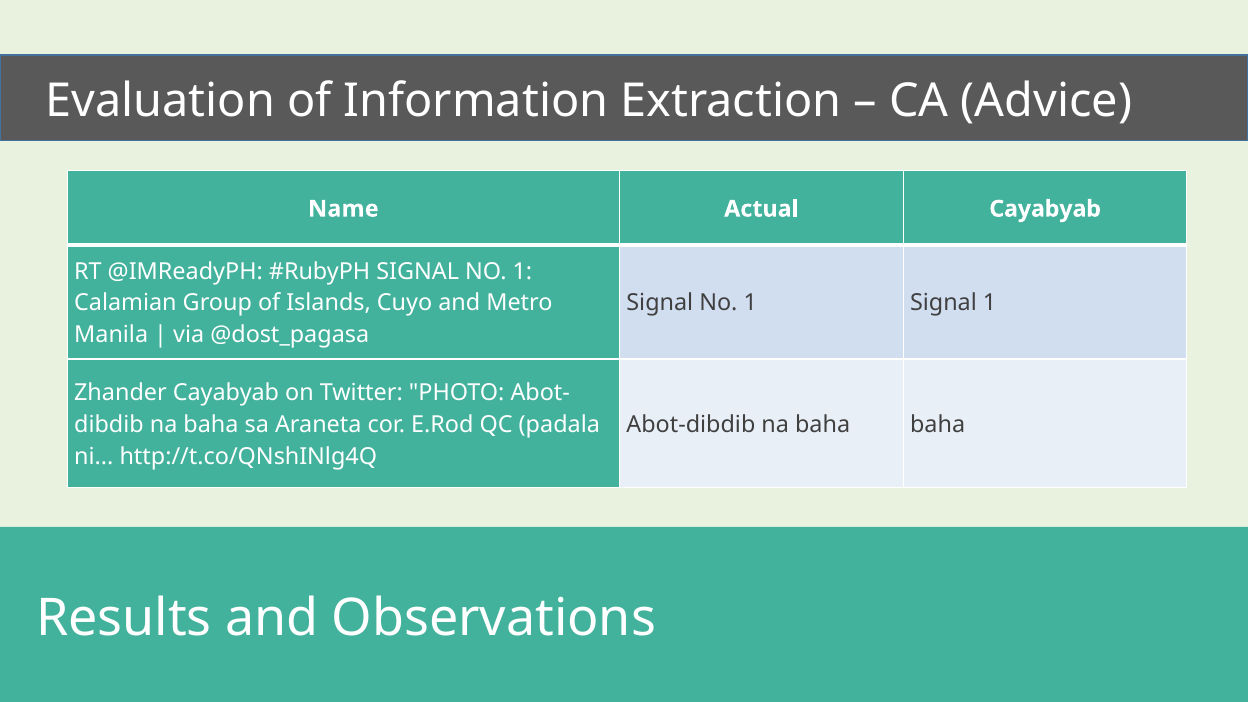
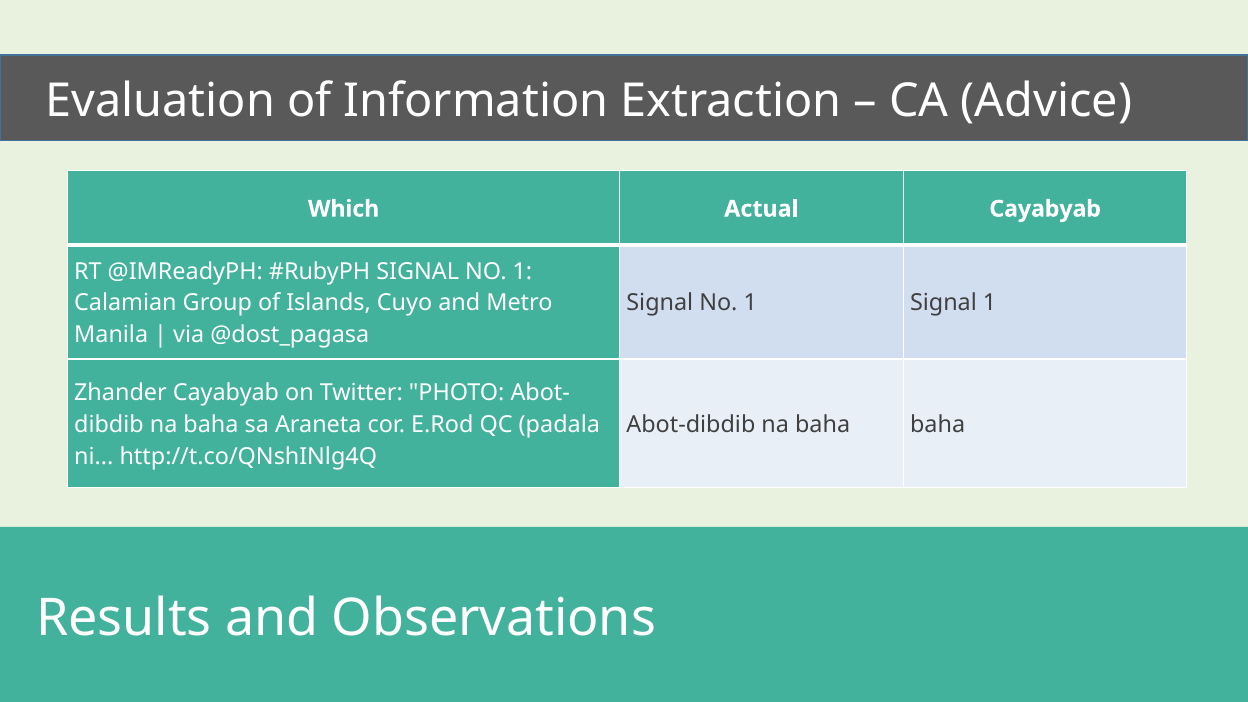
Name: Name -> Which (344, 209)
